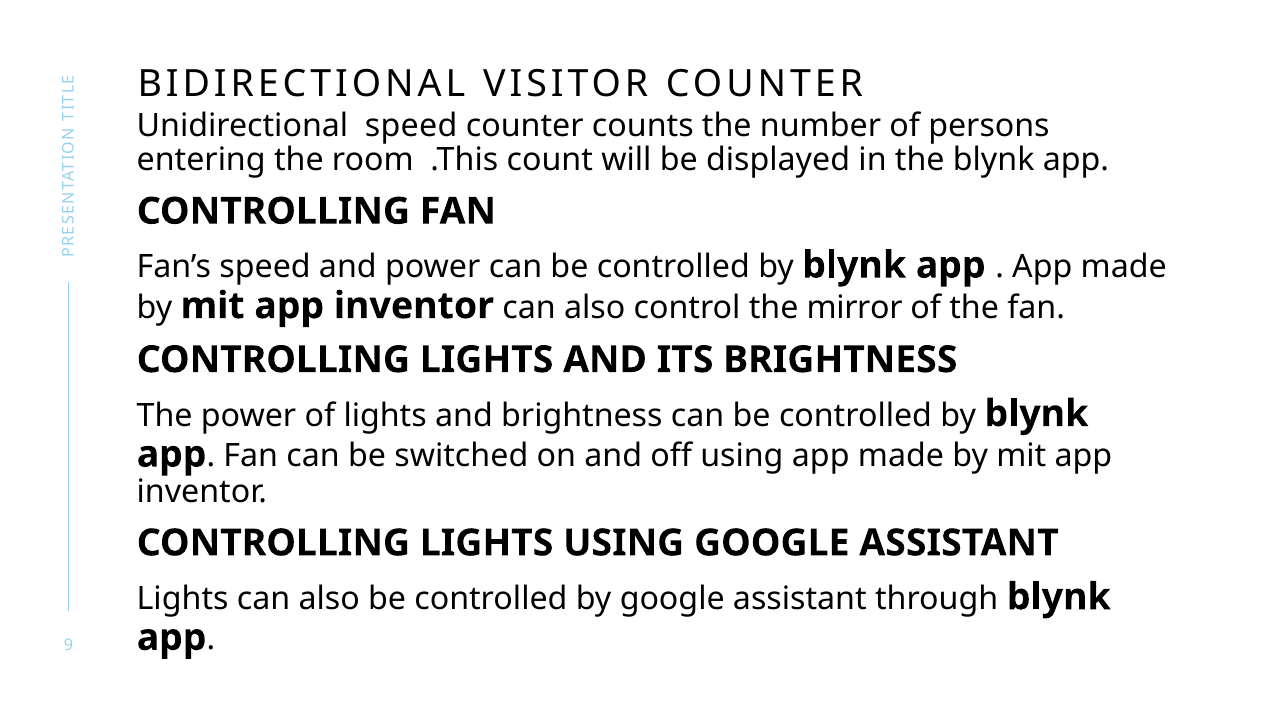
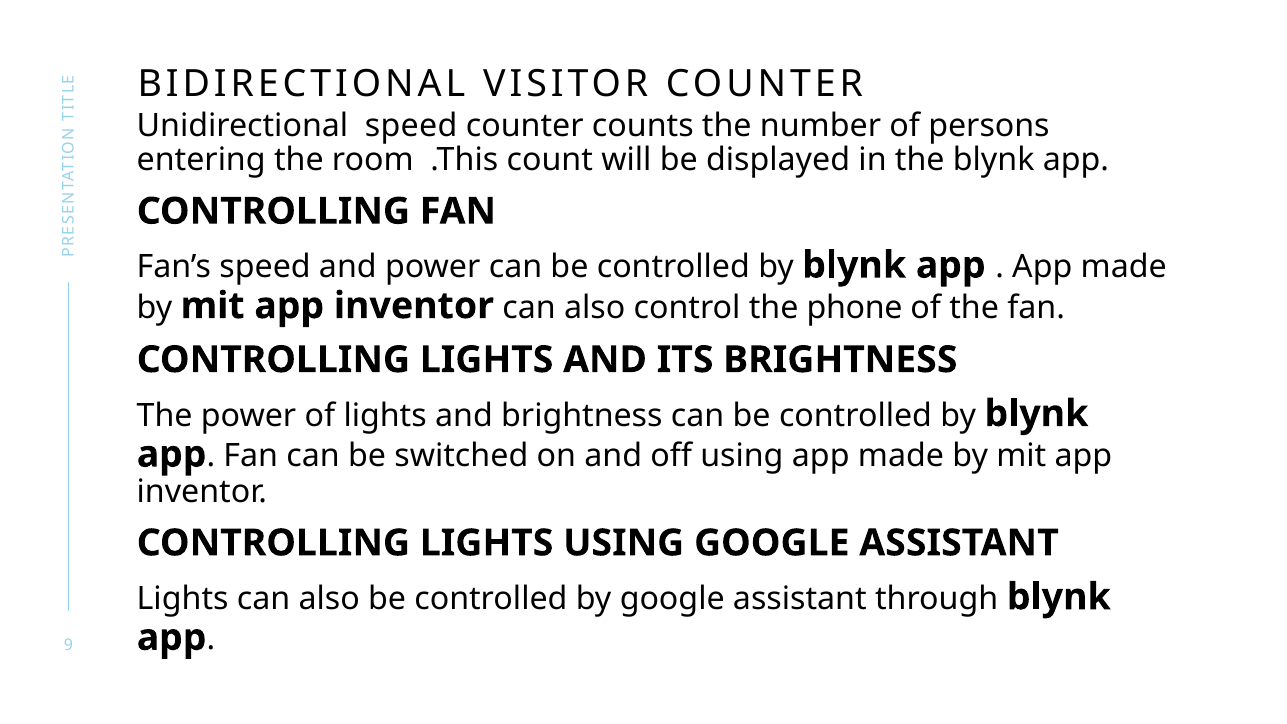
mirror: mirror -> phone (855, 308)
